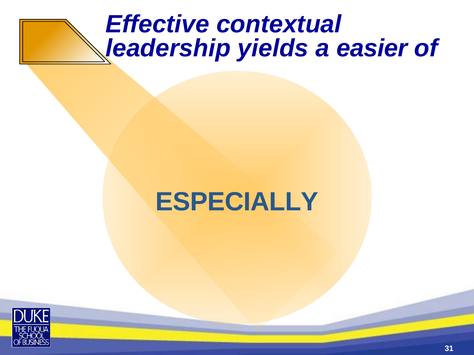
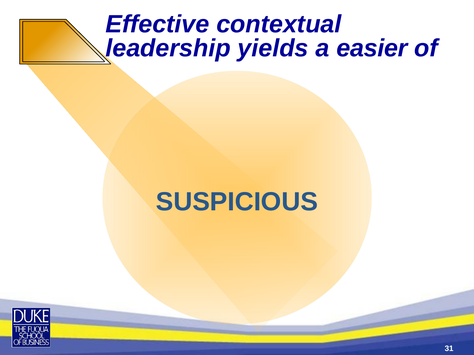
ESPECIALLY: ESPECIALLY -> SUSPICIOUS (237, 202)
